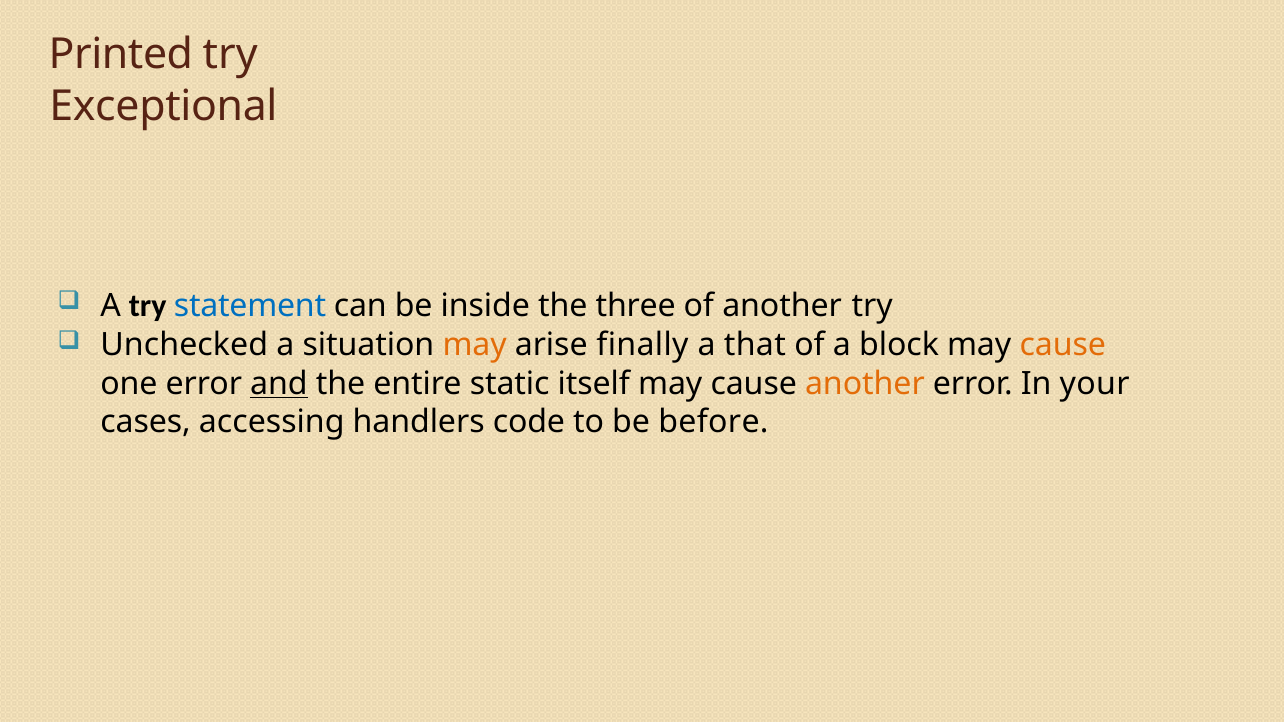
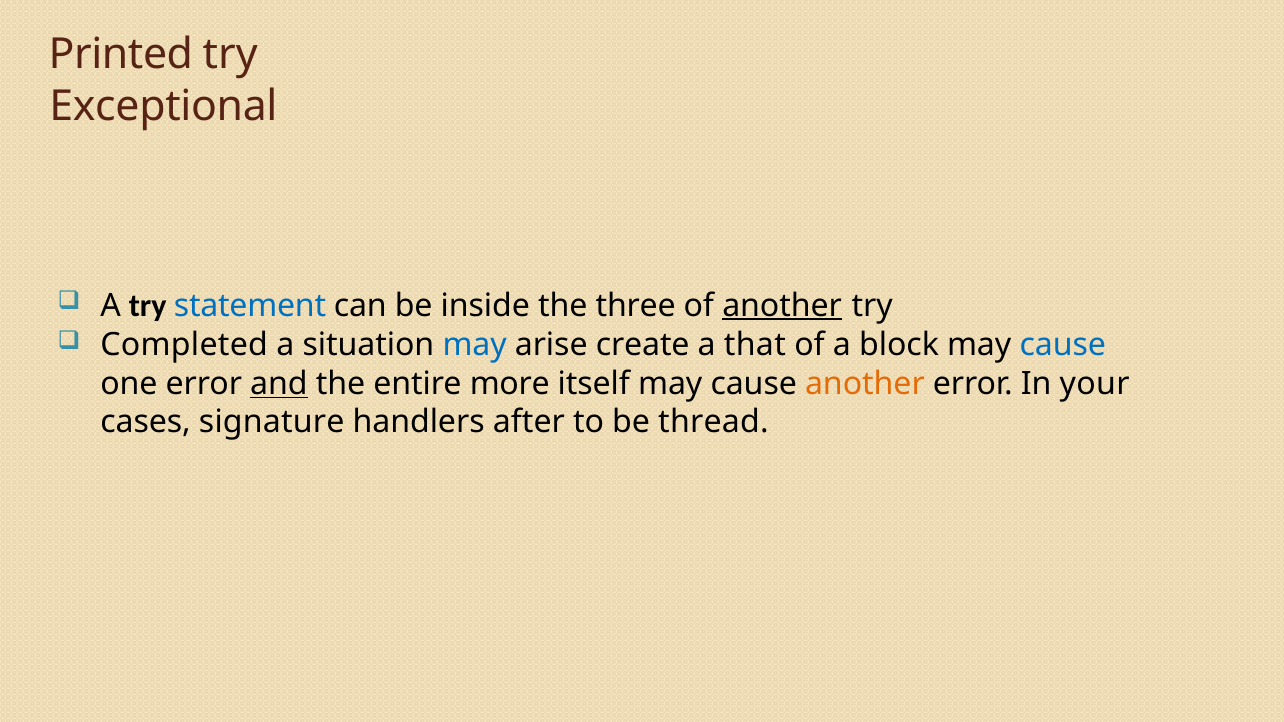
another underline: none -> present (782, 306)
Unchecked: Unchecked -> Completed (184, 345)
may colour: orange -> blue (475, 345)
finally: finally -> create (643, 345)
cause colour: orange -> blue (1063, 345)
static: static -> more (510, 384)
accessing: accessing -> signature (272, 422)
code: code -> after (529, 422)
before: before -> thread (714, 422)
